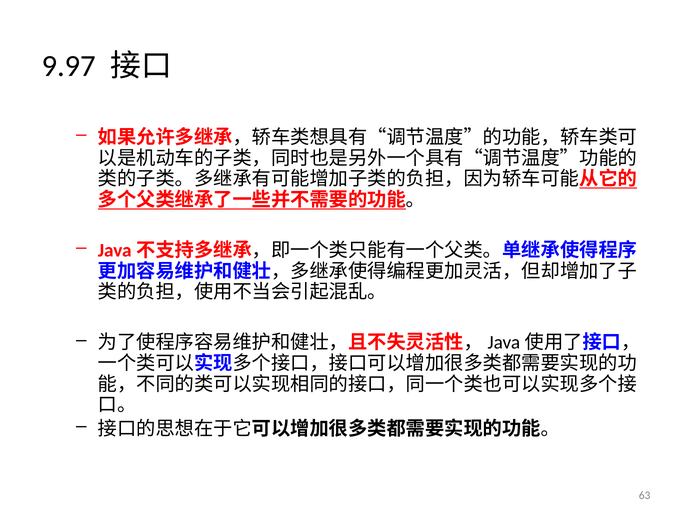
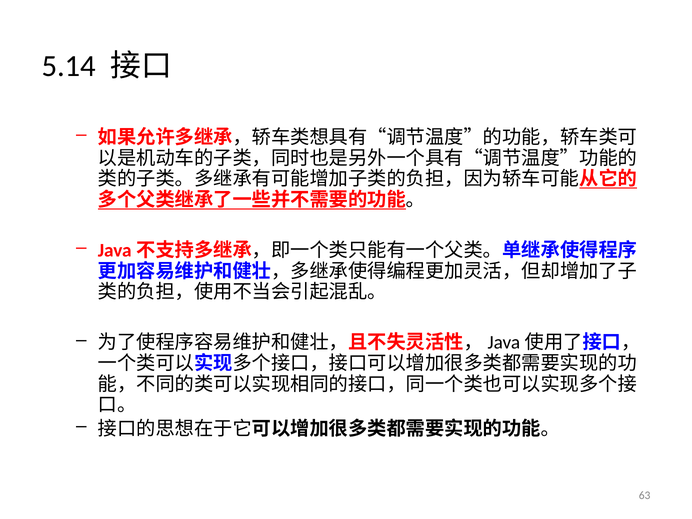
9.97: 9.97 -> 5.14 (69, 66)
